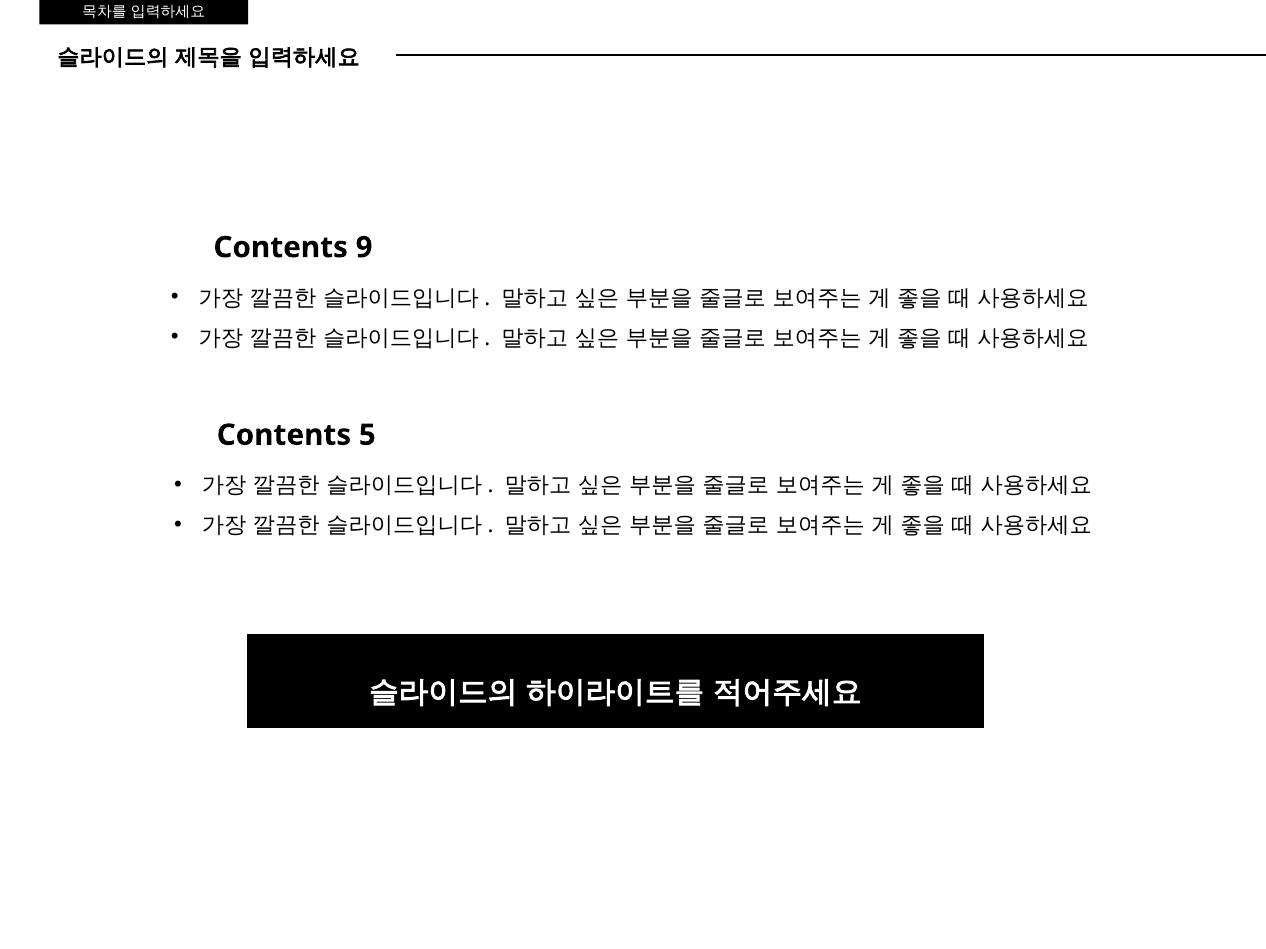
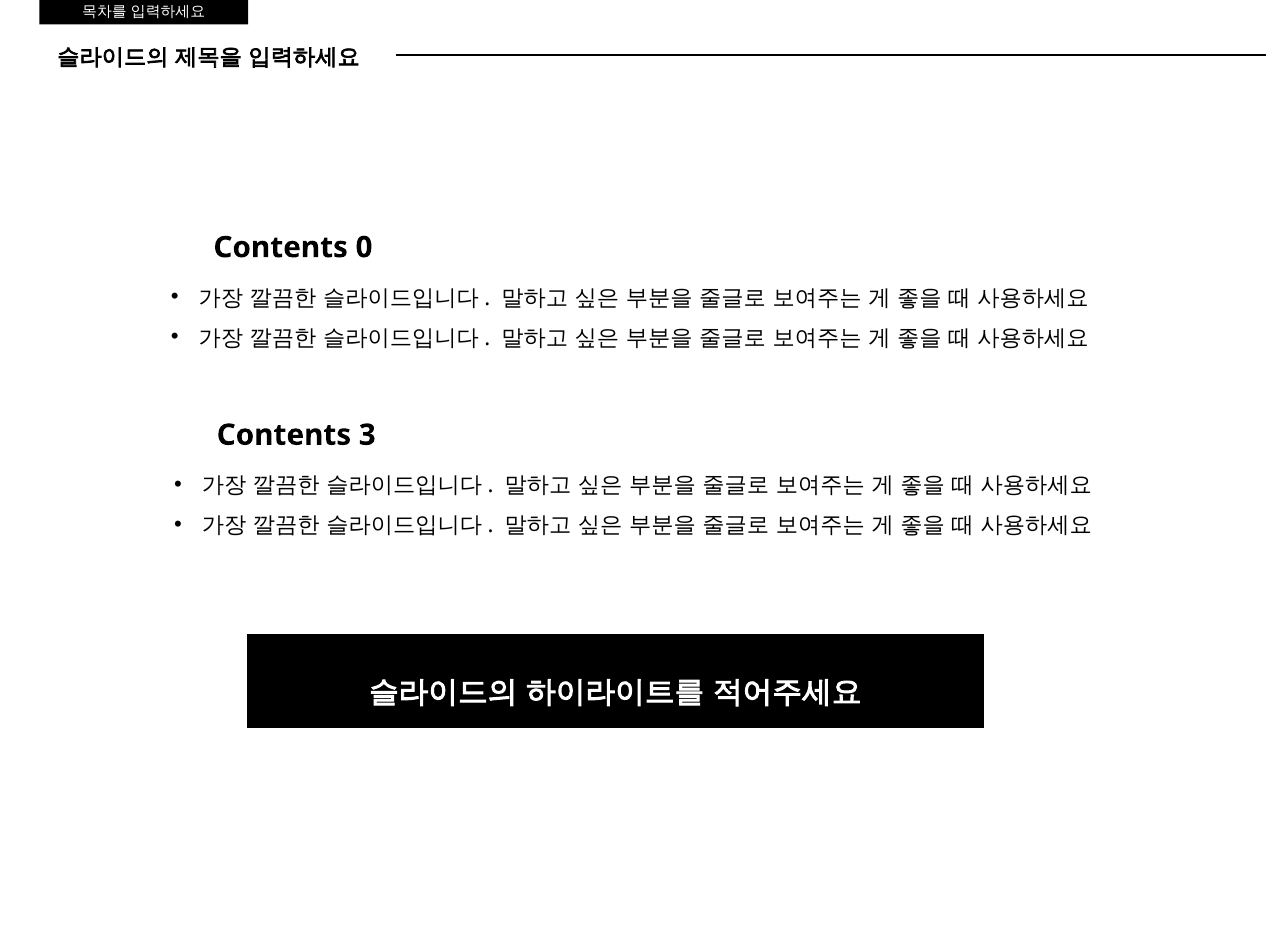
9: 9 -> 0 (364, 248)
5: 5 -> 3 (367, 435)
